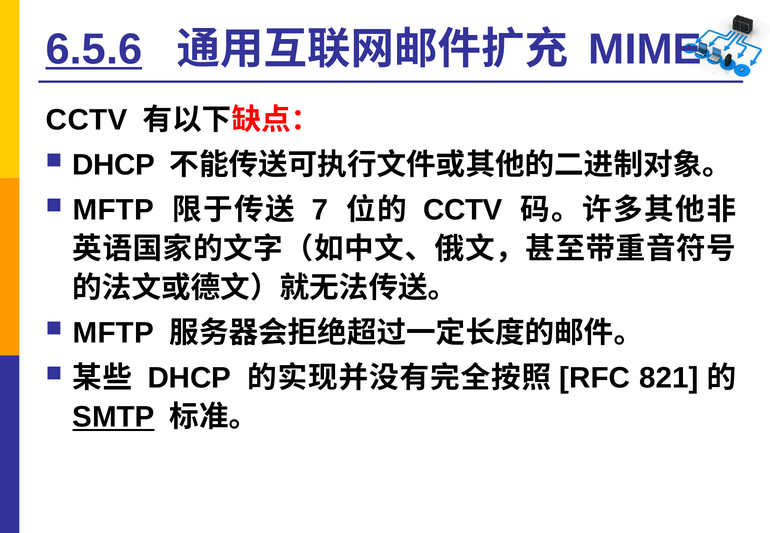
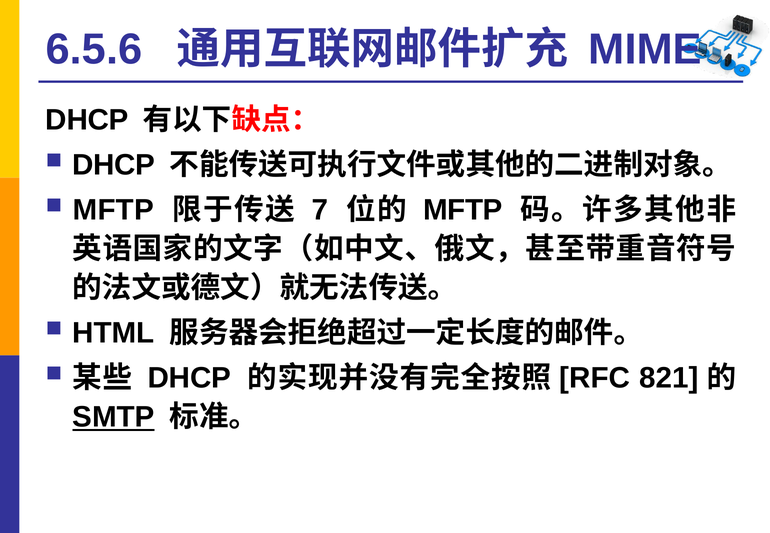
6.5.6 underline: present -> none (94, 50)
CCTV: CCTV -> DHCP (87, 120)
CCTV: CCTV -> MFTP (463, 210)
MFTP: MFTP -> HTML (113, 333)
